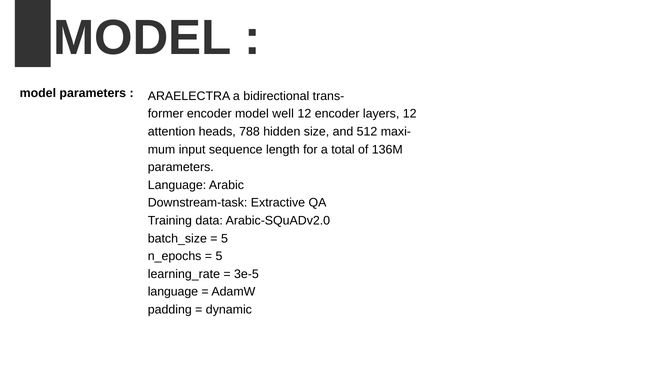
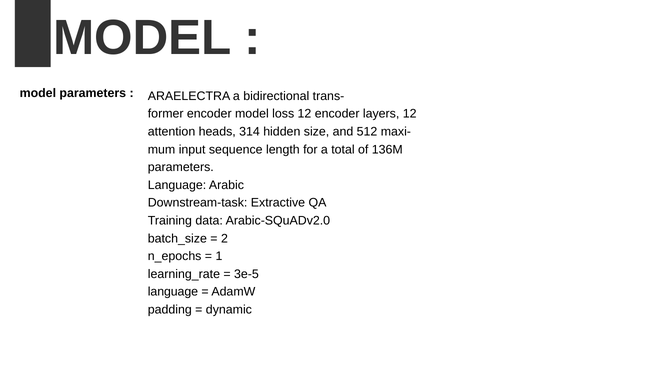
well: well -> loss (283, 114)
788: 788 -> 314 (250, 132)
5: 5 -> 2 (224, 239)
5: 5 -> 1 (219, 256)
